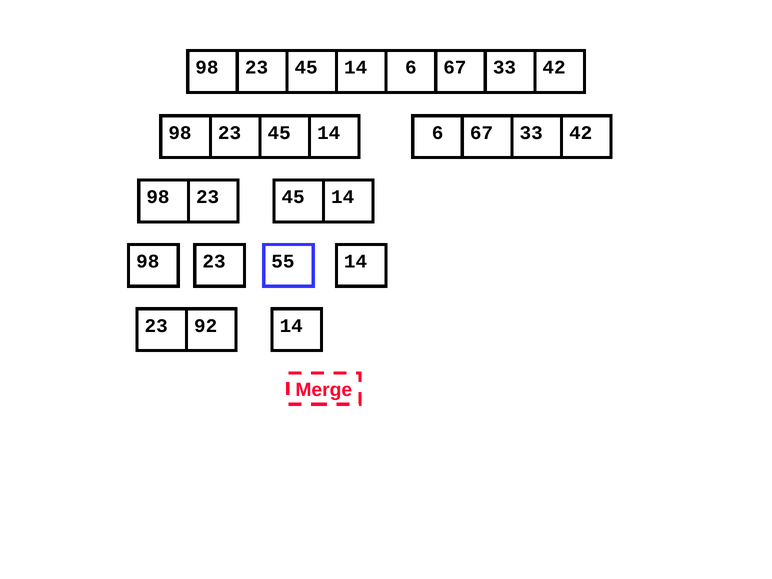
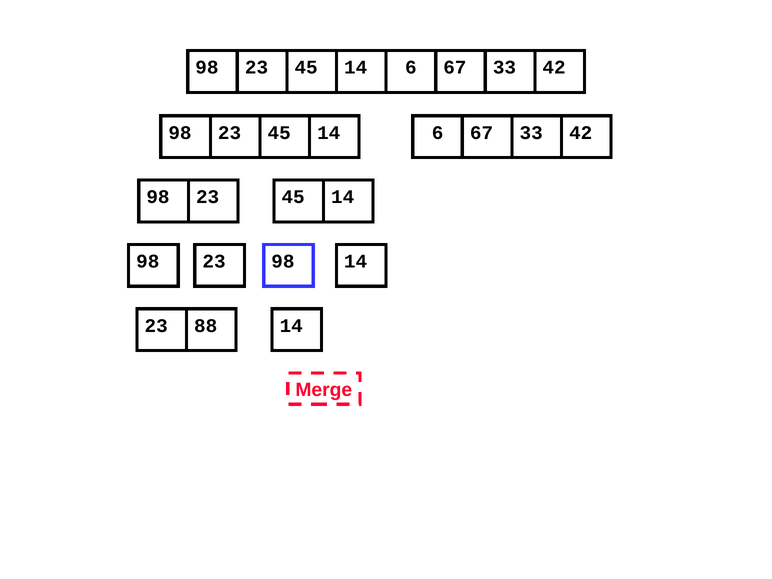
98 55: 55 -> 98 (283, 261)
92: 92 -> 88 (206, 326)
